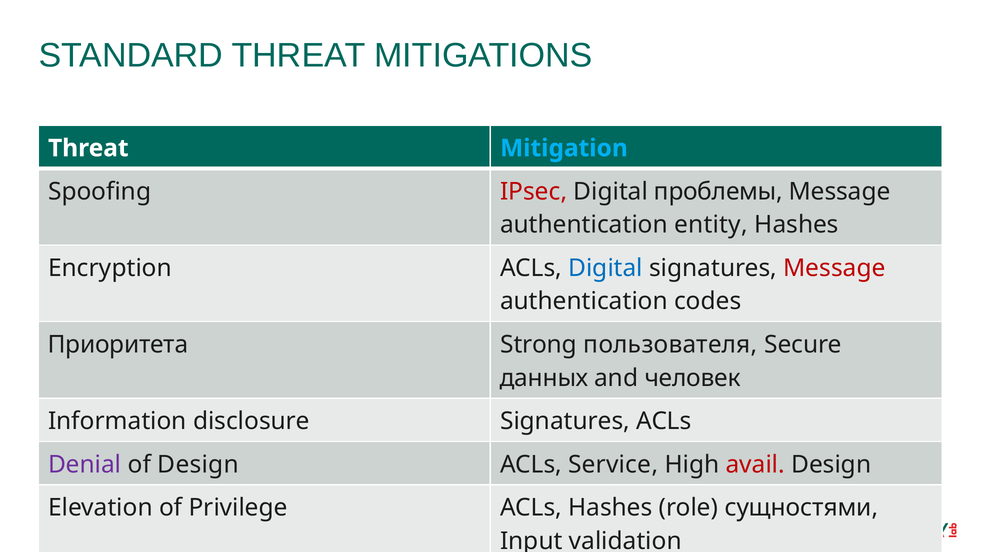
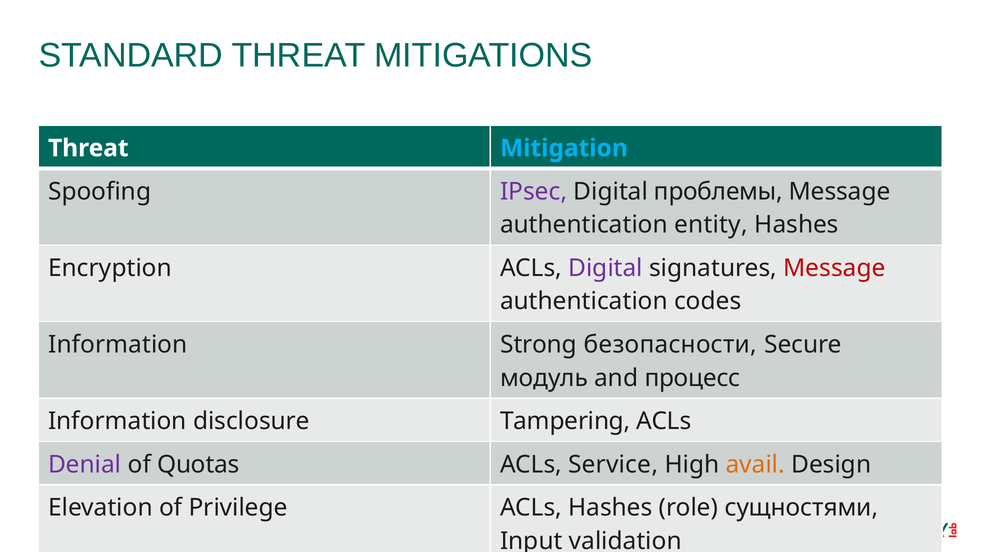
IPsec colour: red -> purple (534, 191)
Digital colour: blue -> purple (605, 268)
Приоритета: Приоритета -> Information (118, 345)
пользователя: пользователя -> безопасности (670, 345)
данных: данных -> модуль (544, 378)
человек: человек -> процесс (693, 378)
disclosure Signatures: Signatures -> Tampering (565, 421)
of Design: Design -> Quotas (198, 464)
avail colour: red -> orange (755, 464)
